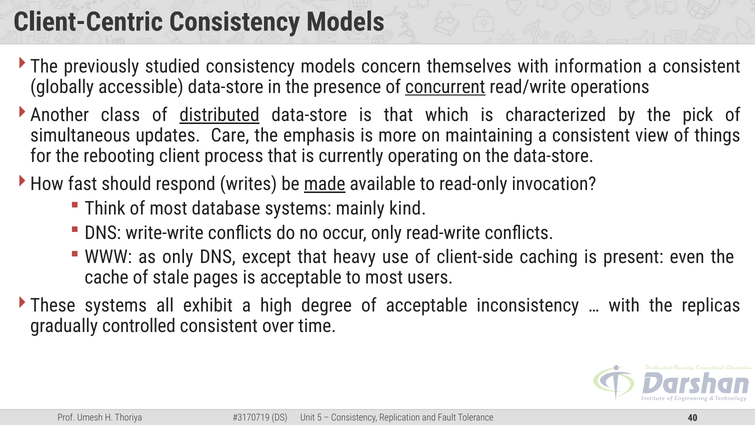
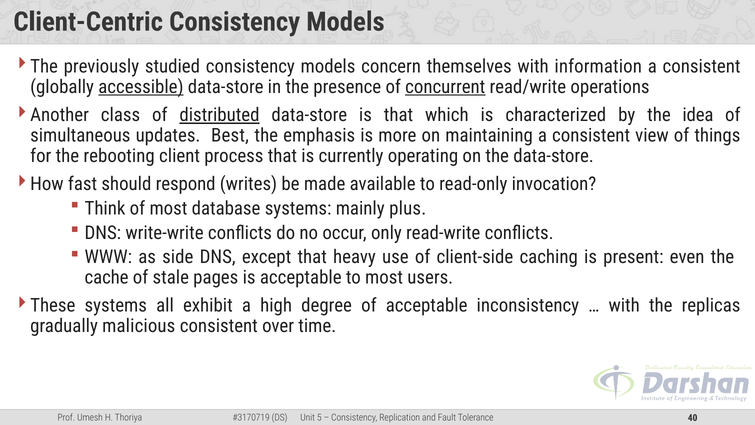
accessible underline: none -> present (141, 87)
pick: pick -> idea (698, 115)
Care: Care -> Best (230, 135)
made underline: present -> none (325, 184)
kind: kind -> plus (408, 208)
as only: only -> side (178, 257)
controlled: controlled -> malicious (139, 326)
